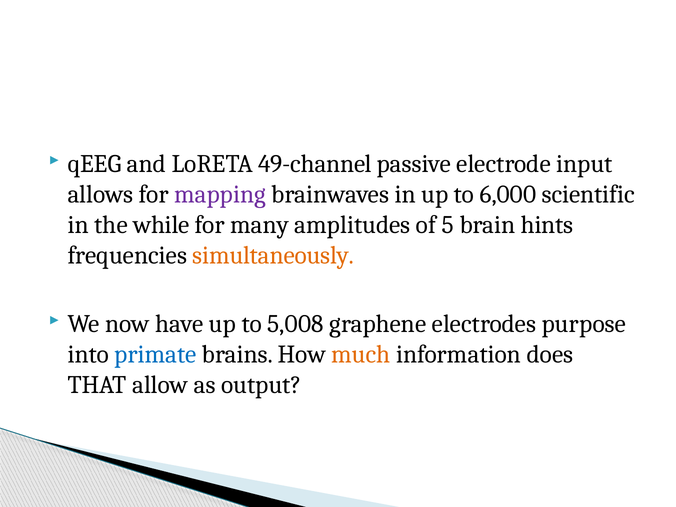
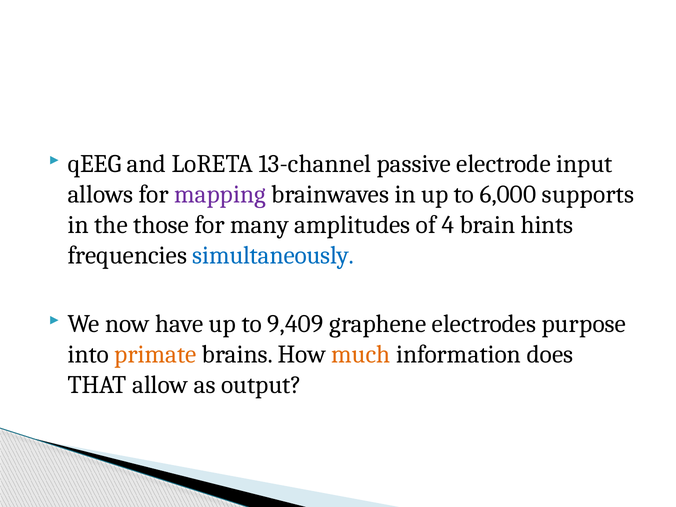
49-channel: 49-channel -> 13-channel (315, 164)
scientific: scientific -> supports (588, 195)
while: while -> those (161, 225)
5: 5 -> 4 (448, 225)
simultaneously colour: orange -> blue (273, 255)
5,008: 5,008 -> 9,409 (295, 324)
primate colour: blue -> orange (155, 354)
